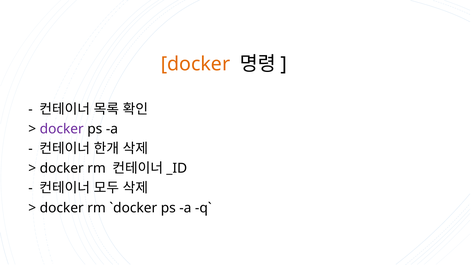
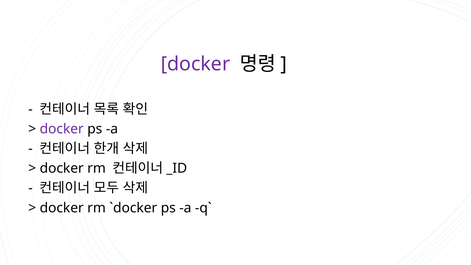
docker colour: orange -> purple (195, 64)
